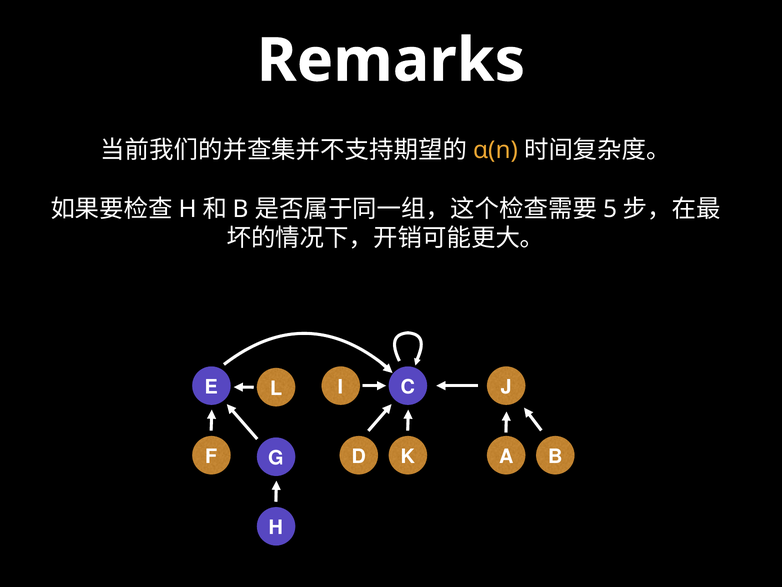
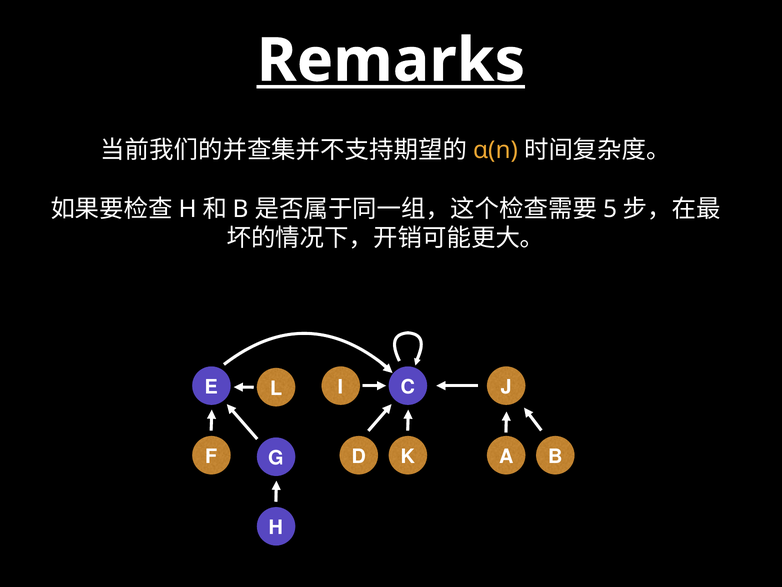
Remarks underline: none -> present (391, 61)
